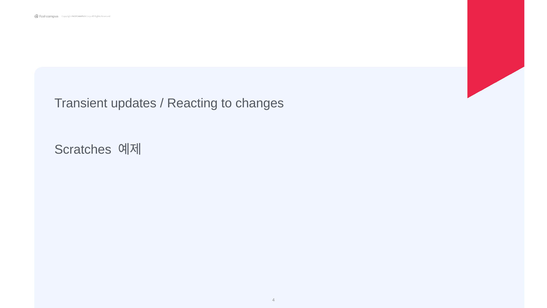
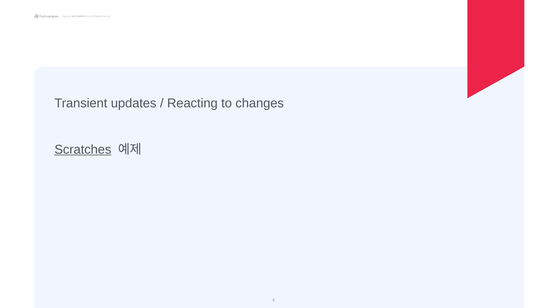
Scratches underline: none -> present (83, 149)
